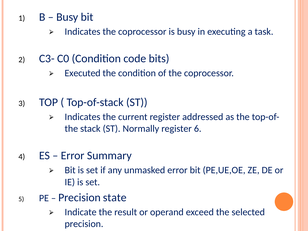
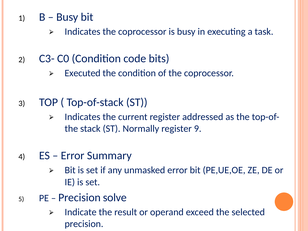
6: 6 -> 9 (198, 129)
state: state -> solve (115, 198)
